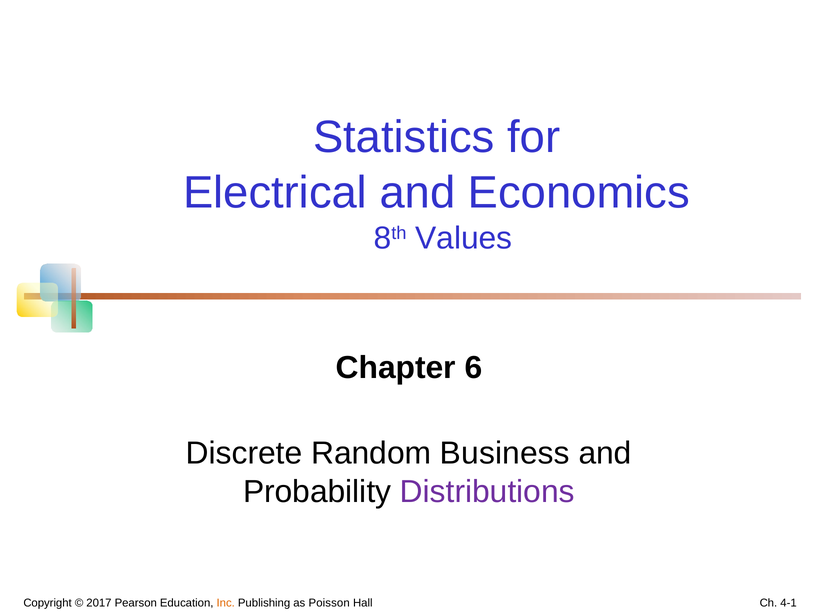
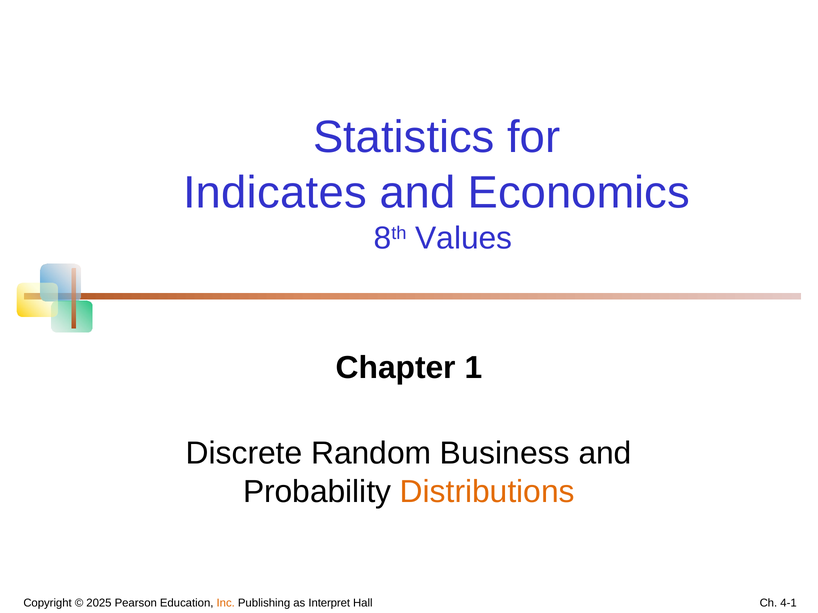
Electrical: Electrical -> Indicates (275, 193)
6: 6 -> 1 (473, 368)
Distributions colour: purple -> orange (487, 492)
2017: 2017 -> 2025 (99, 604)
Poisson: Poisson -> Interpret (329, 604)
